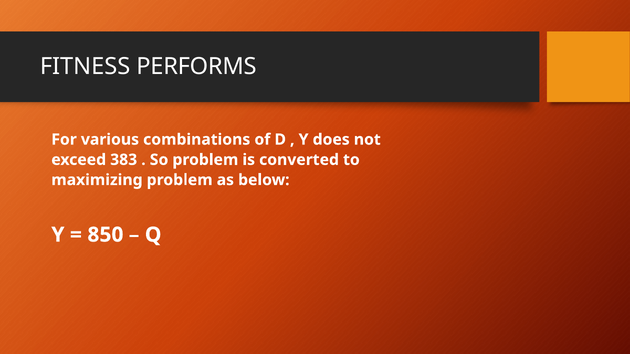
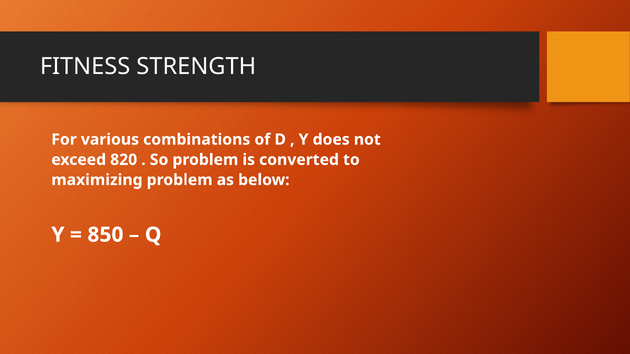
PERFORMS: PERFORMS -> STRENGTH (196, 67)
383: 383 -> 820 (124, 160)
